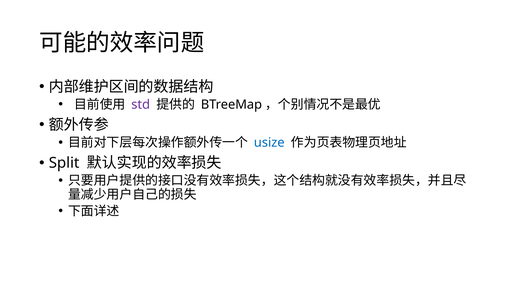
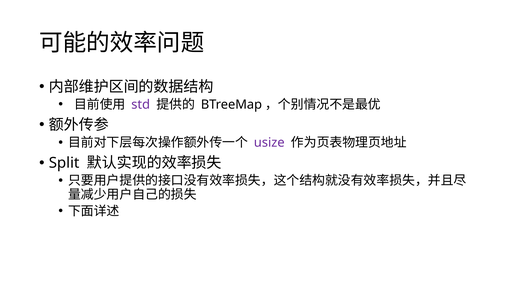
usize colour: blue -> purple (269, 143)
